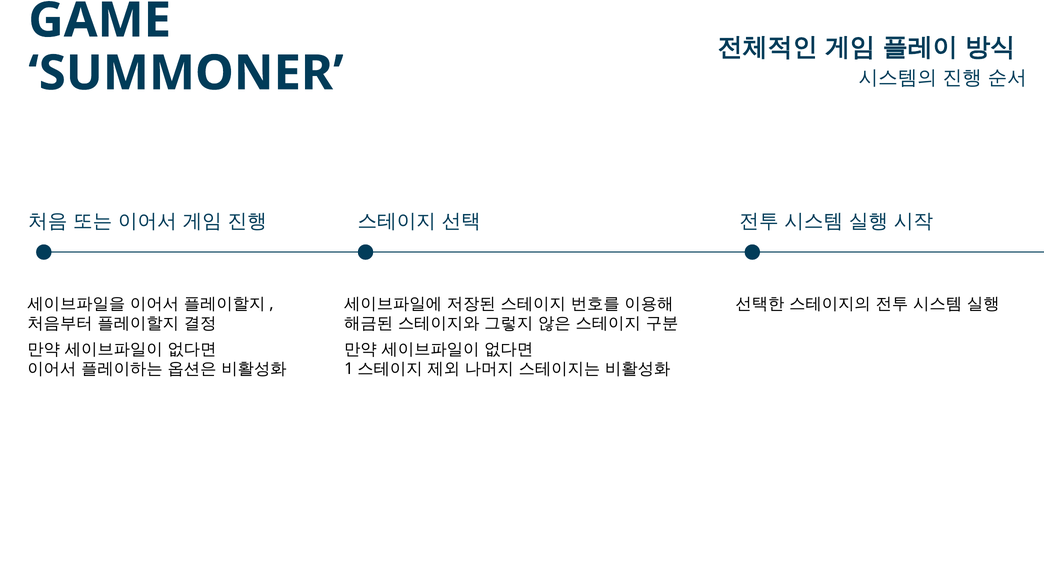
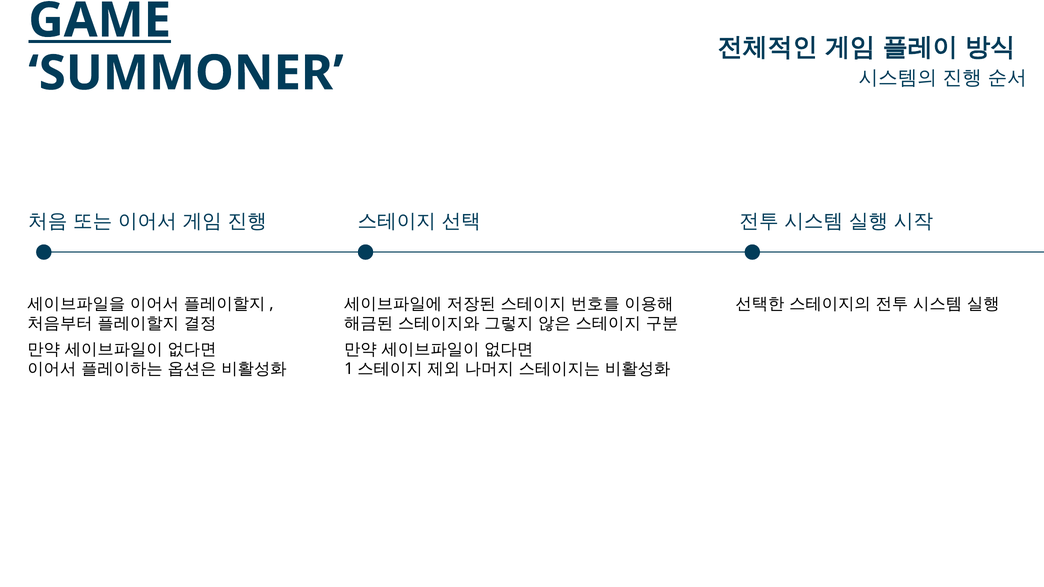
GAME underline: none -> present (100, 20)
